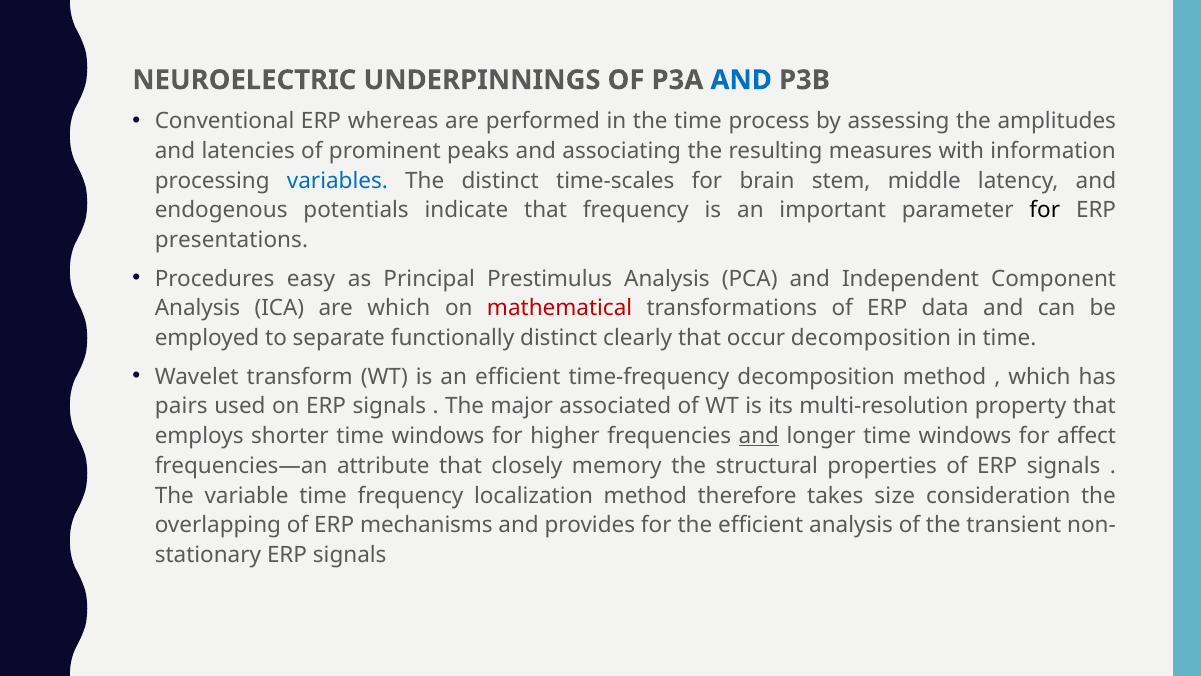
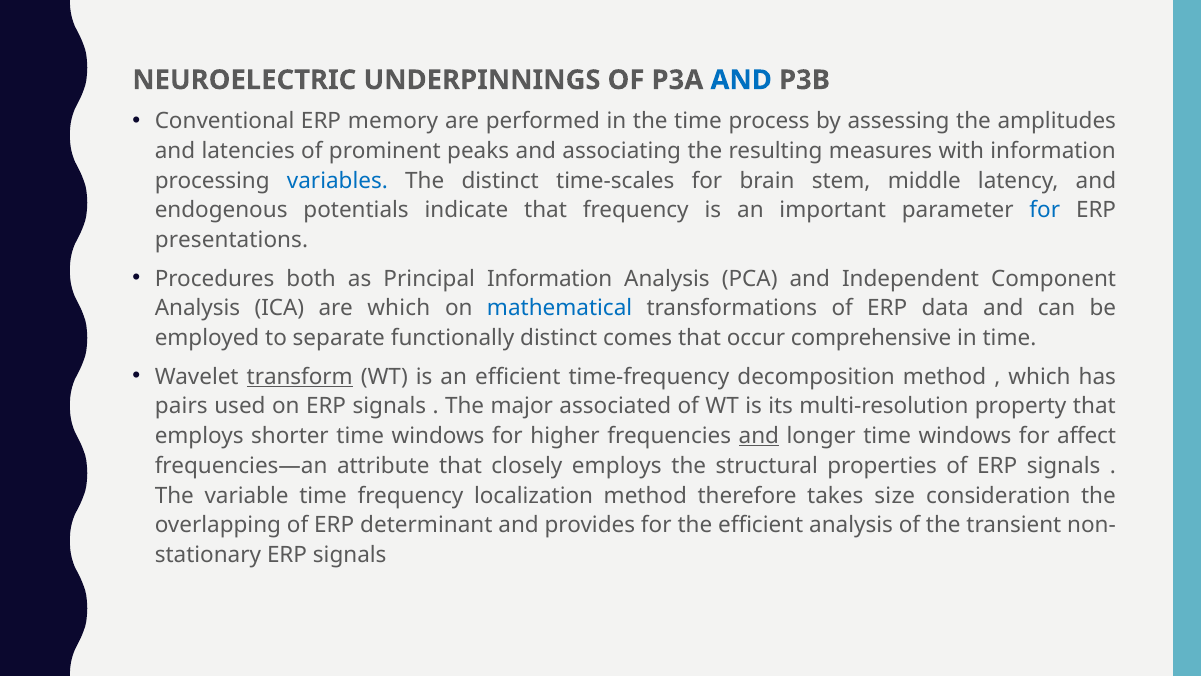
whereas: whereas -> memory (393, 121)
for colour: black -> blue (1045, 210)
easy: easy -> both (311, 278)
Principal Prestimulus: Prestimulus -> Information (550, 278)
mathematical colour: red -> blue (560, 308)
clearly: clearly -> comes (638, 338)
occur decomposition: decomposition -> comprehensive (871, 338)
transform underline: none -> present (300, 376)
closely memory: memory -> employs (617, 466)
mechanisms: mechanisms -> determinant (426, 525)
